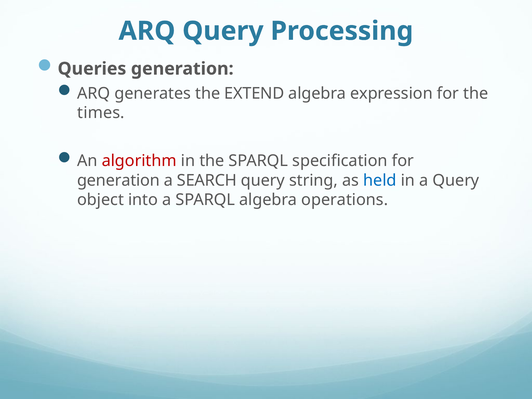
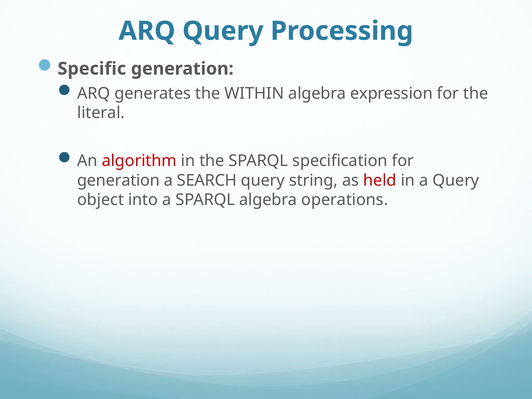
Queries: Queries -> Specific (92, 69)
EXTEND: EXTEND -> WITHIN (254, 93)
times: times -> literal (101, 113)
held colour: blue -> red (380, 180)
